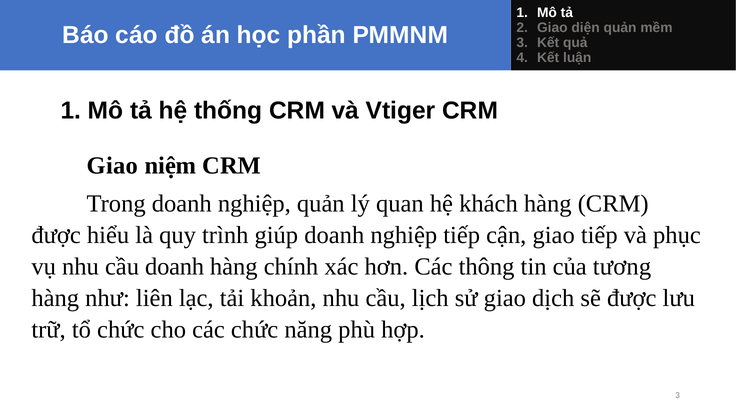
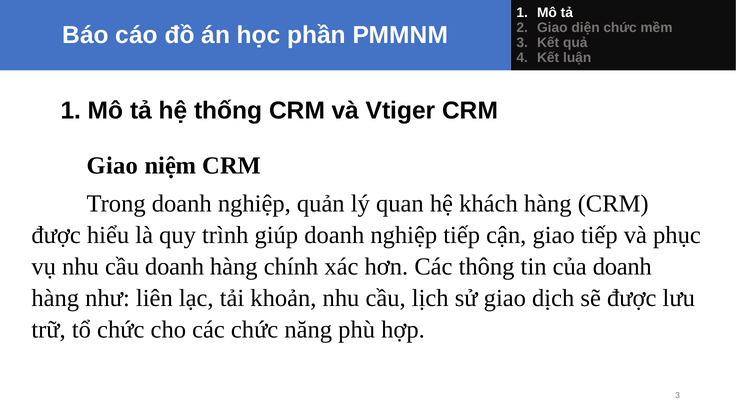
diện quản: quản -> chức (620, 28)
của tương: tương -> doanh (622, 266)
